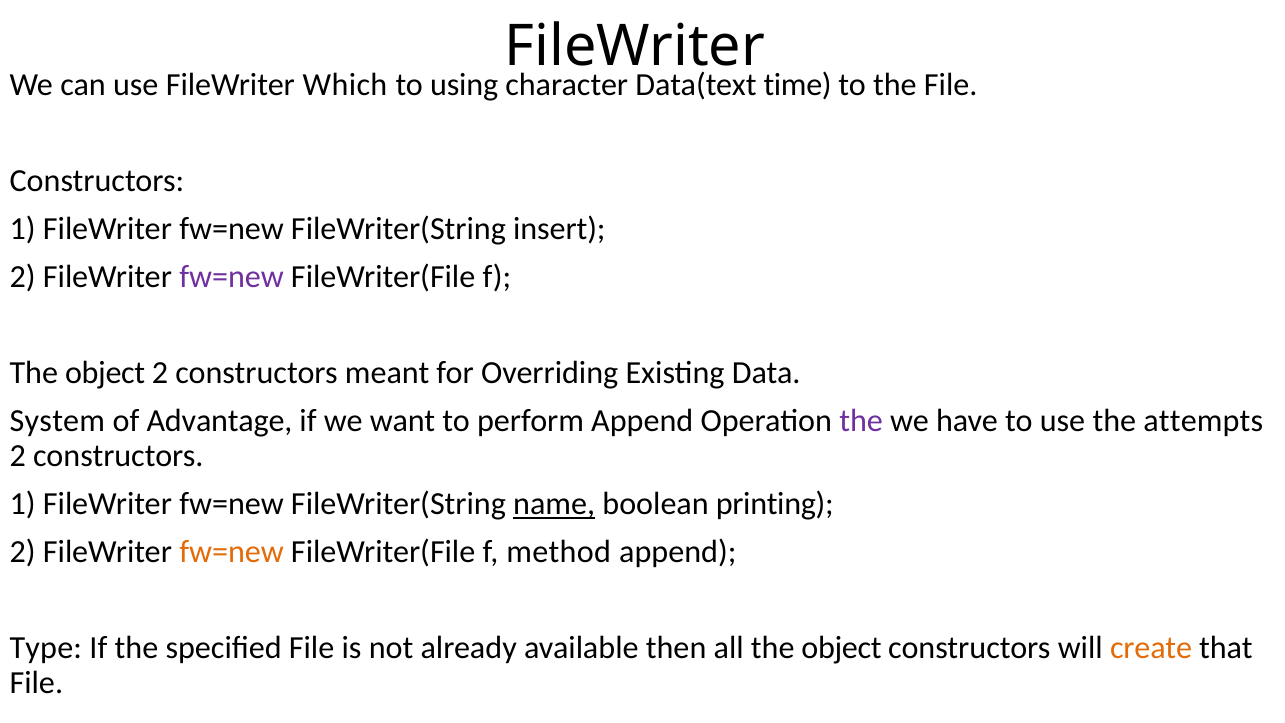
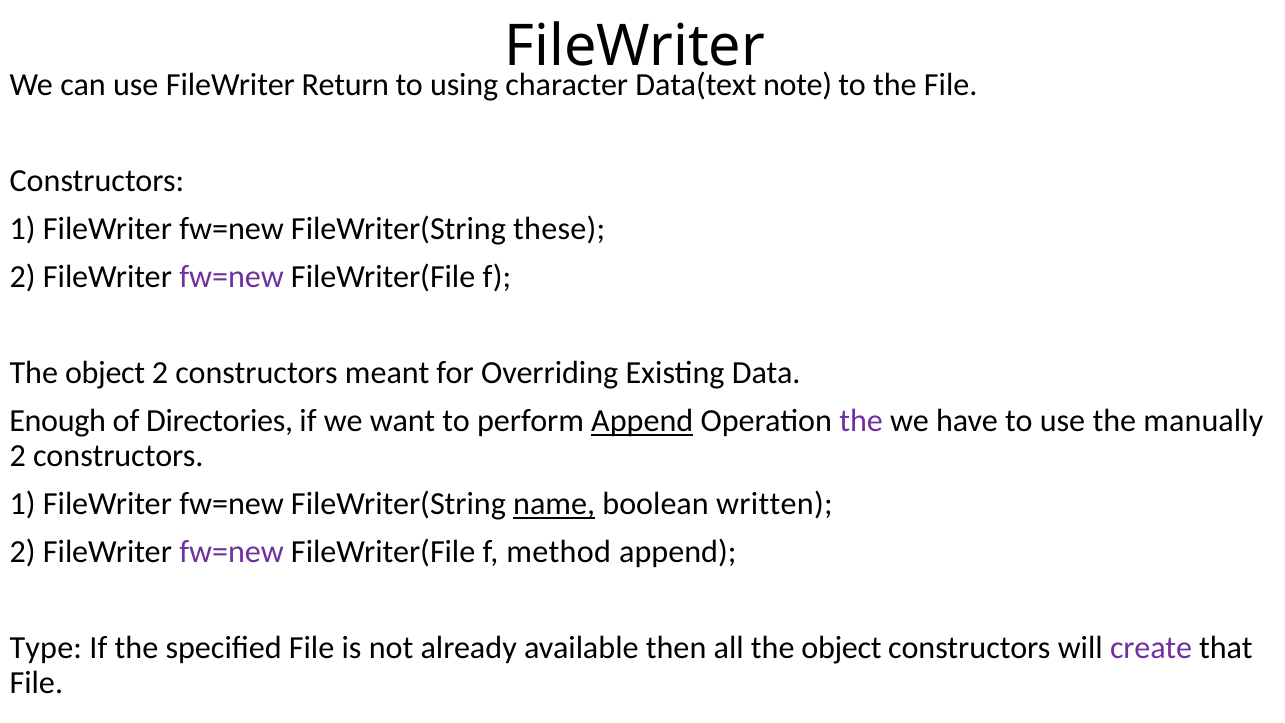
Which: Which -> Return (345, 84)
time: time -> note (798, 84)
insert: insert -> these (559, 229)
System: System -> Enough (58, 421)
Advantage: Advantage -> Directories (220, 421)
Append underline: none -> present (642, 421)
attempts: attempts -> manually (1203, 421)
printing: printing -> written (774, 504)
fw=new colour: orange -> purple (232, 552)
create colour: orange -> purple (1151, 648)
